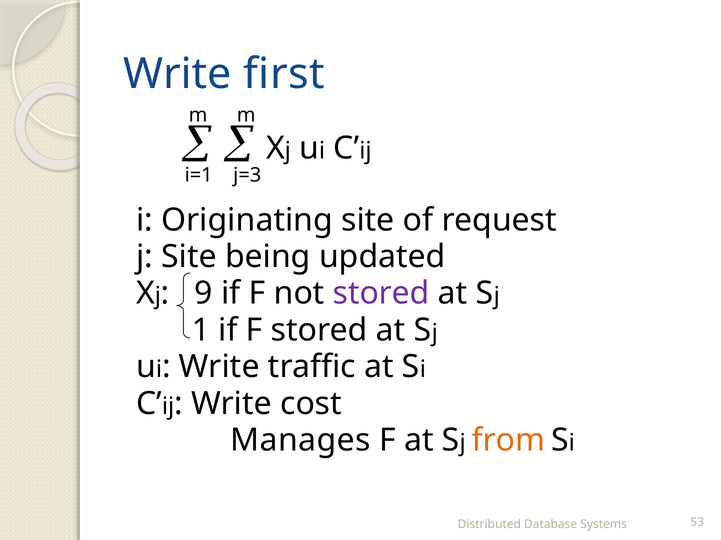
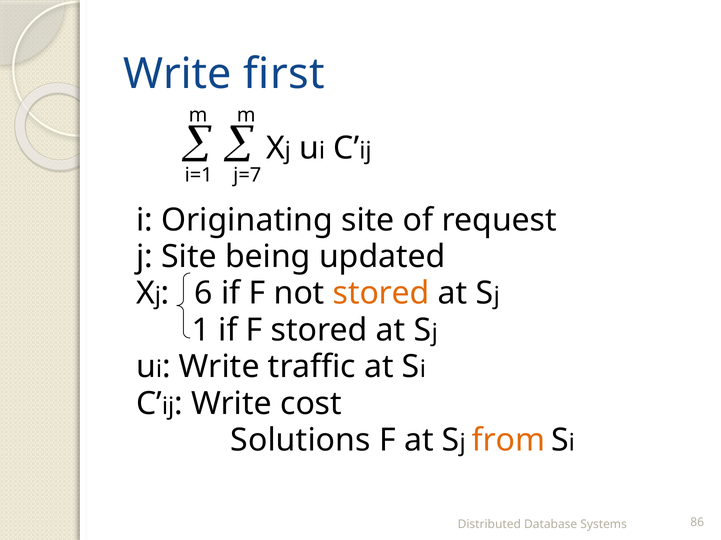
j=3: j=3 -> j=7 (247, 175)
9: 9 -> 6 (204, 294)
stored colour: purple -> orange (381, 294)
Manages: Manages -> Solutions (301, 441)
53: 53 -> 86 (697, 523)
